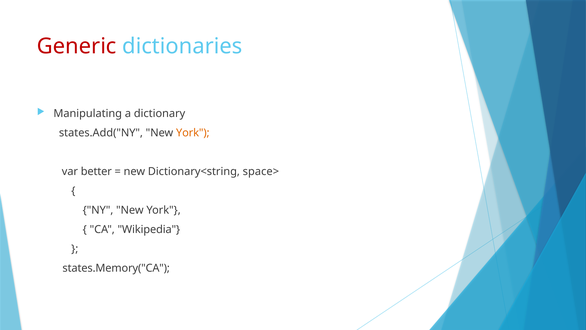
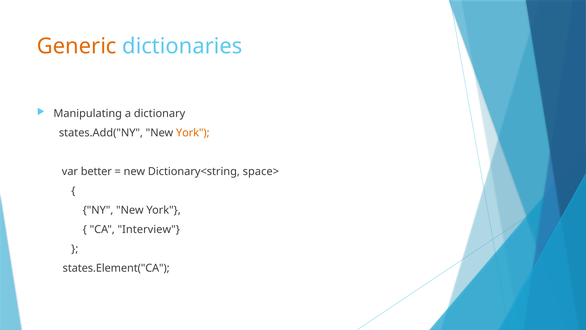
Generic colour: red -> orange (77, 46)
Wikipedia: Wikipedia -> Interview (149, 229)
states.Memory("CA: states.Memory("CA -> states.Element("CA (116, 268)
